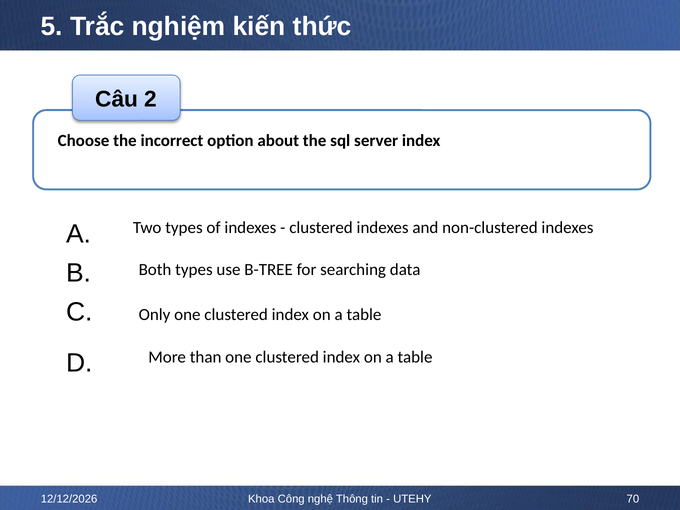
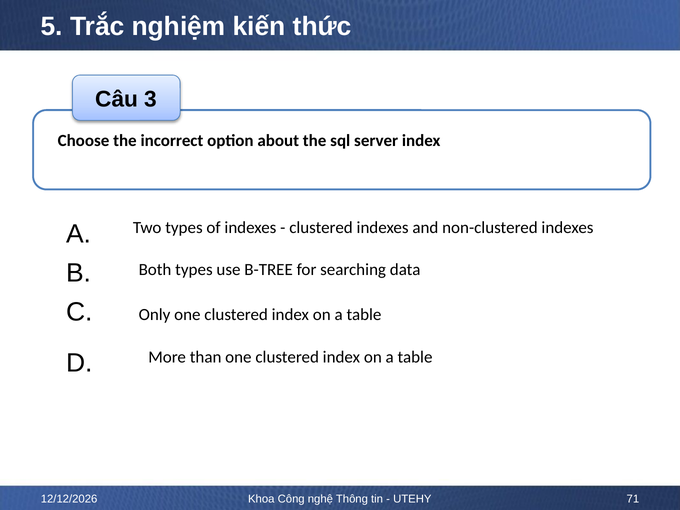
2: 2 -> 3 (151, 99)
70: 70 -> 71 (633, 499)
